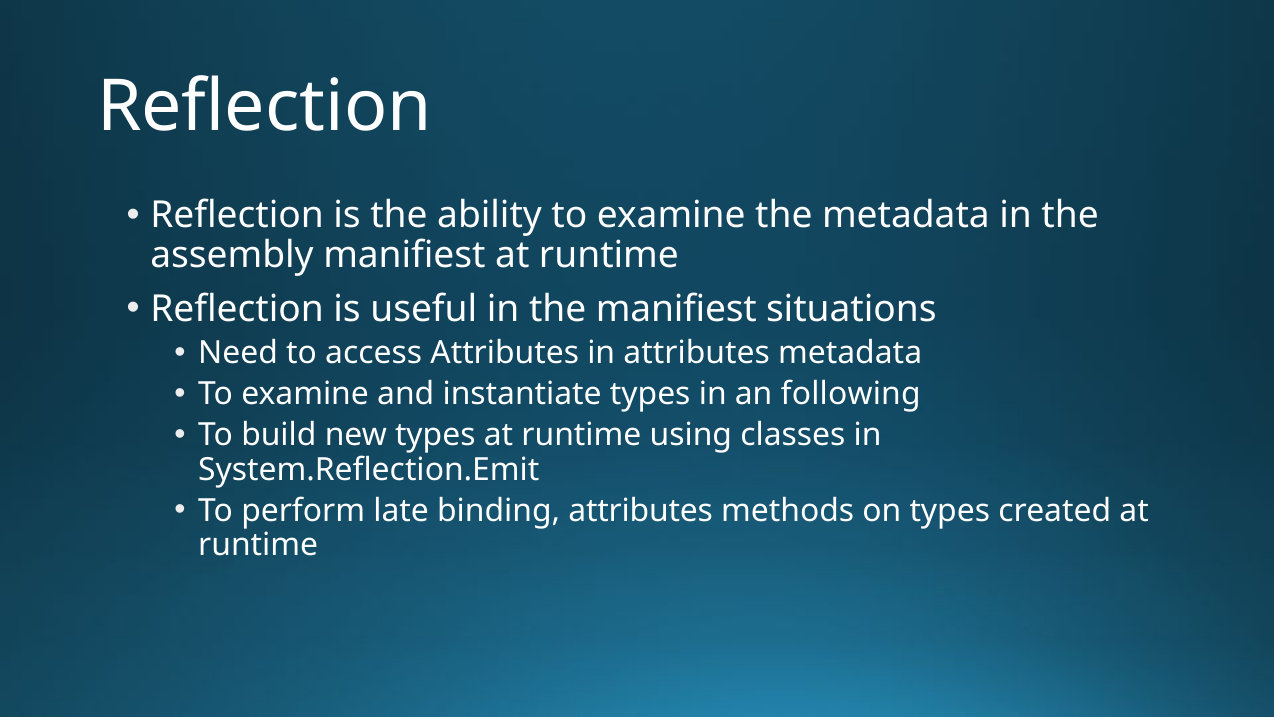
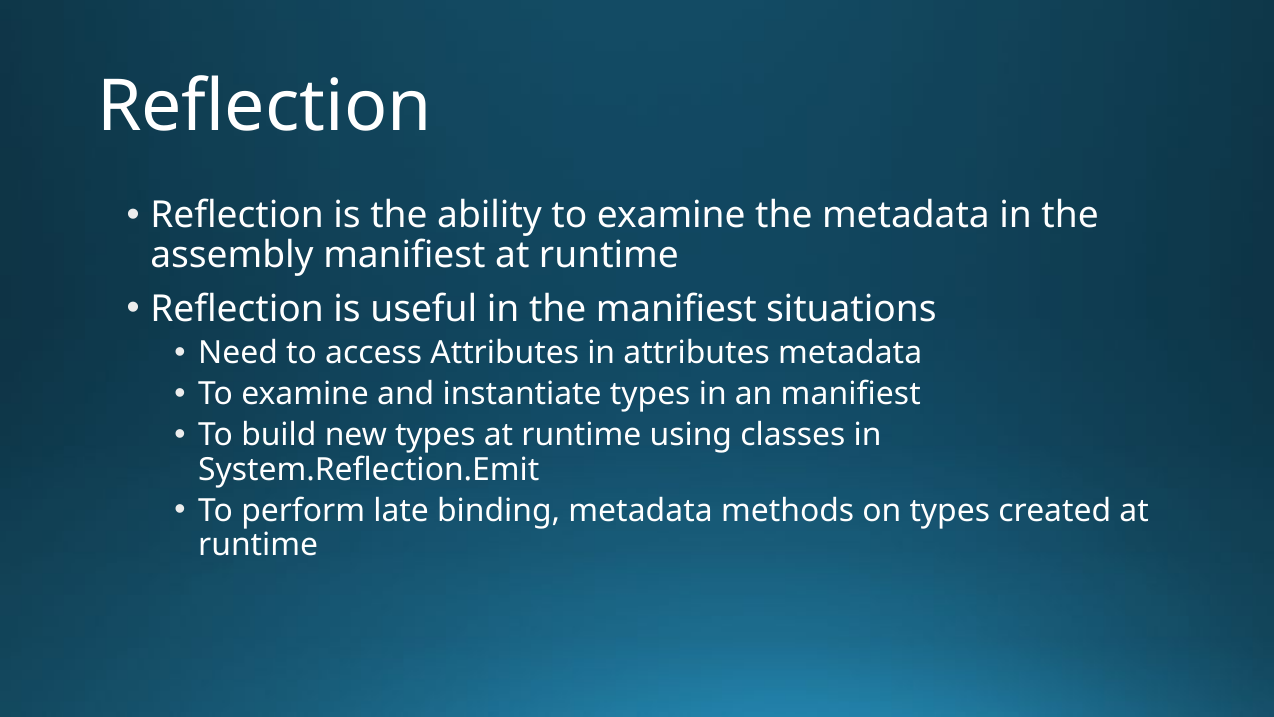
an following: following -> manifiest (851, 394)
binding attributes: attributes -> metadata (641, 510)
